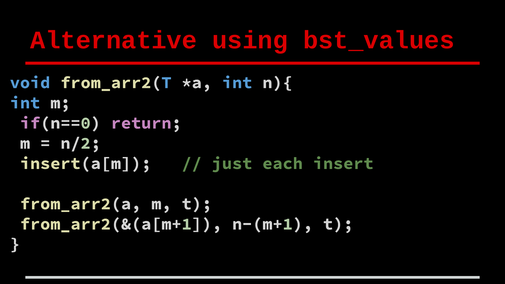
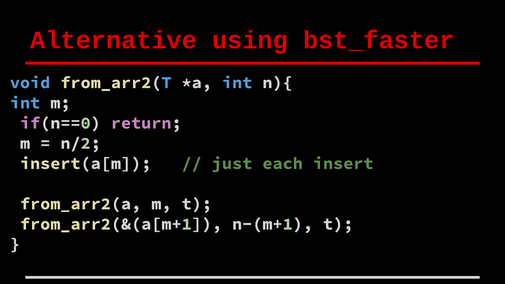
bst_values: bst_values -> bst_faster (379, 40)
